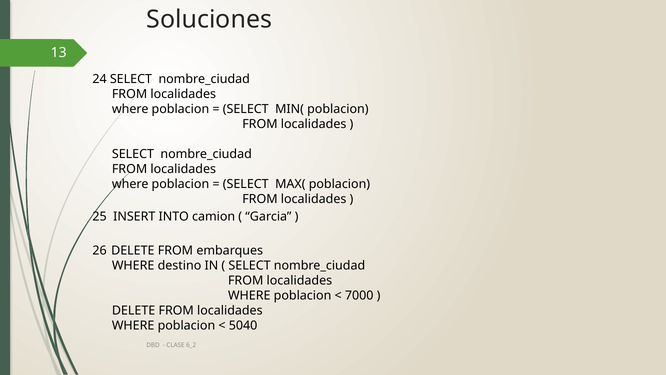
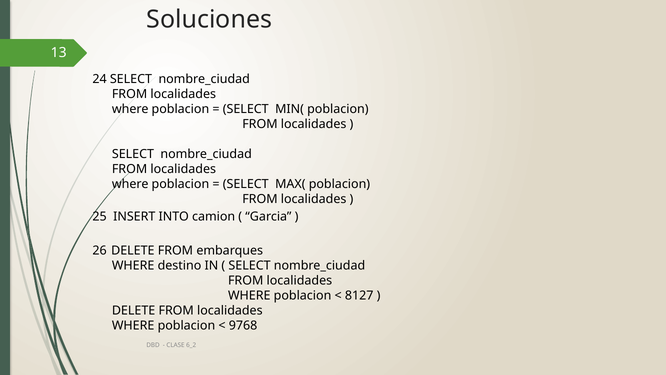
7000: 7000 -> 8127 (359, 295)
5040: 5040 -> 9768 (243, 325)
